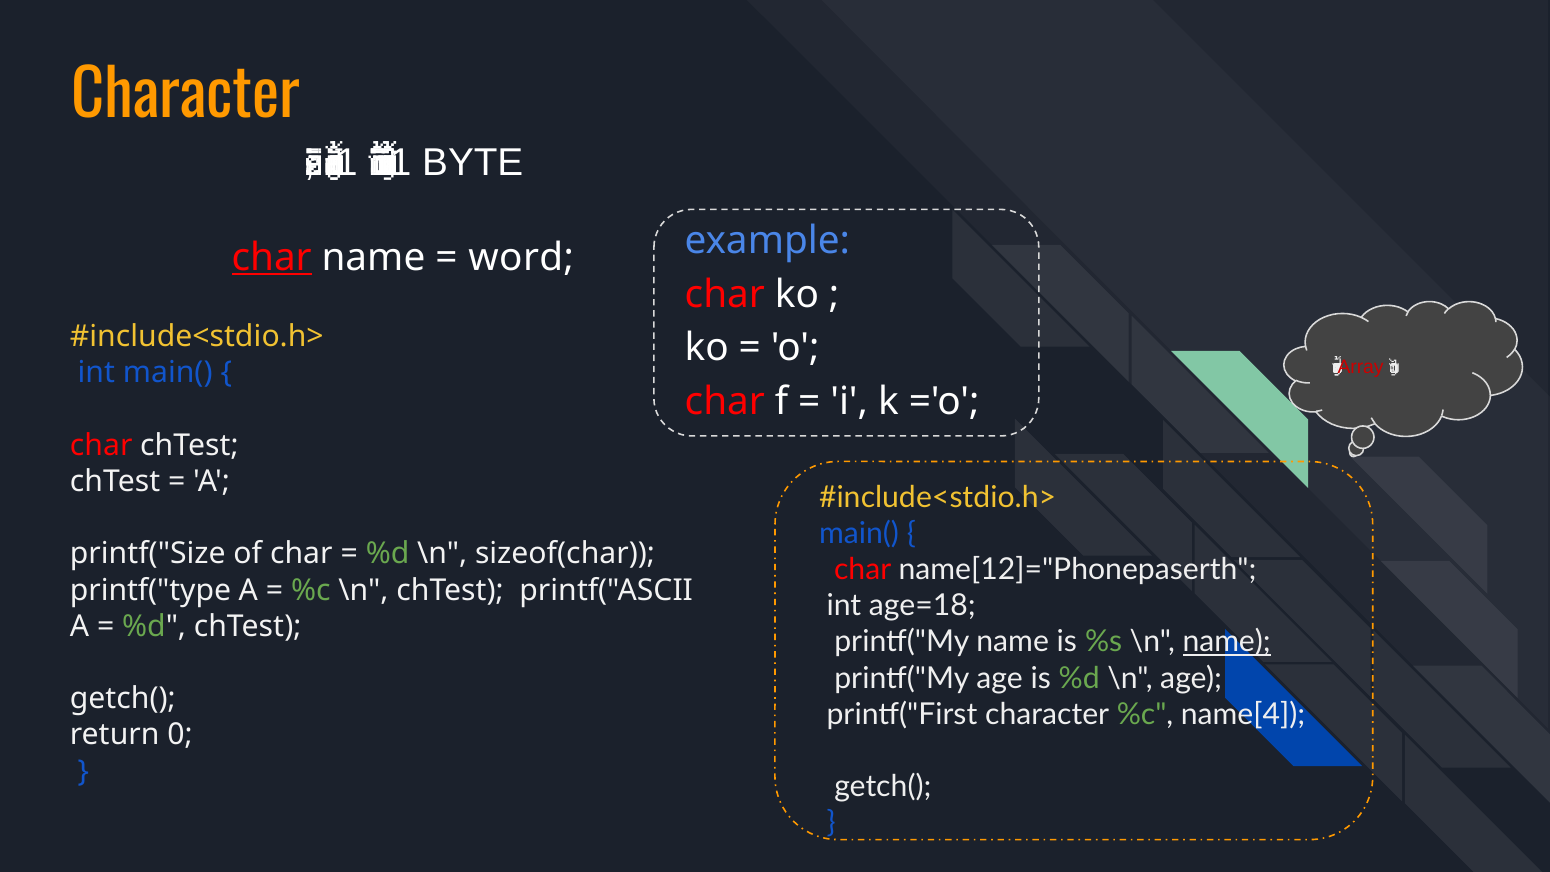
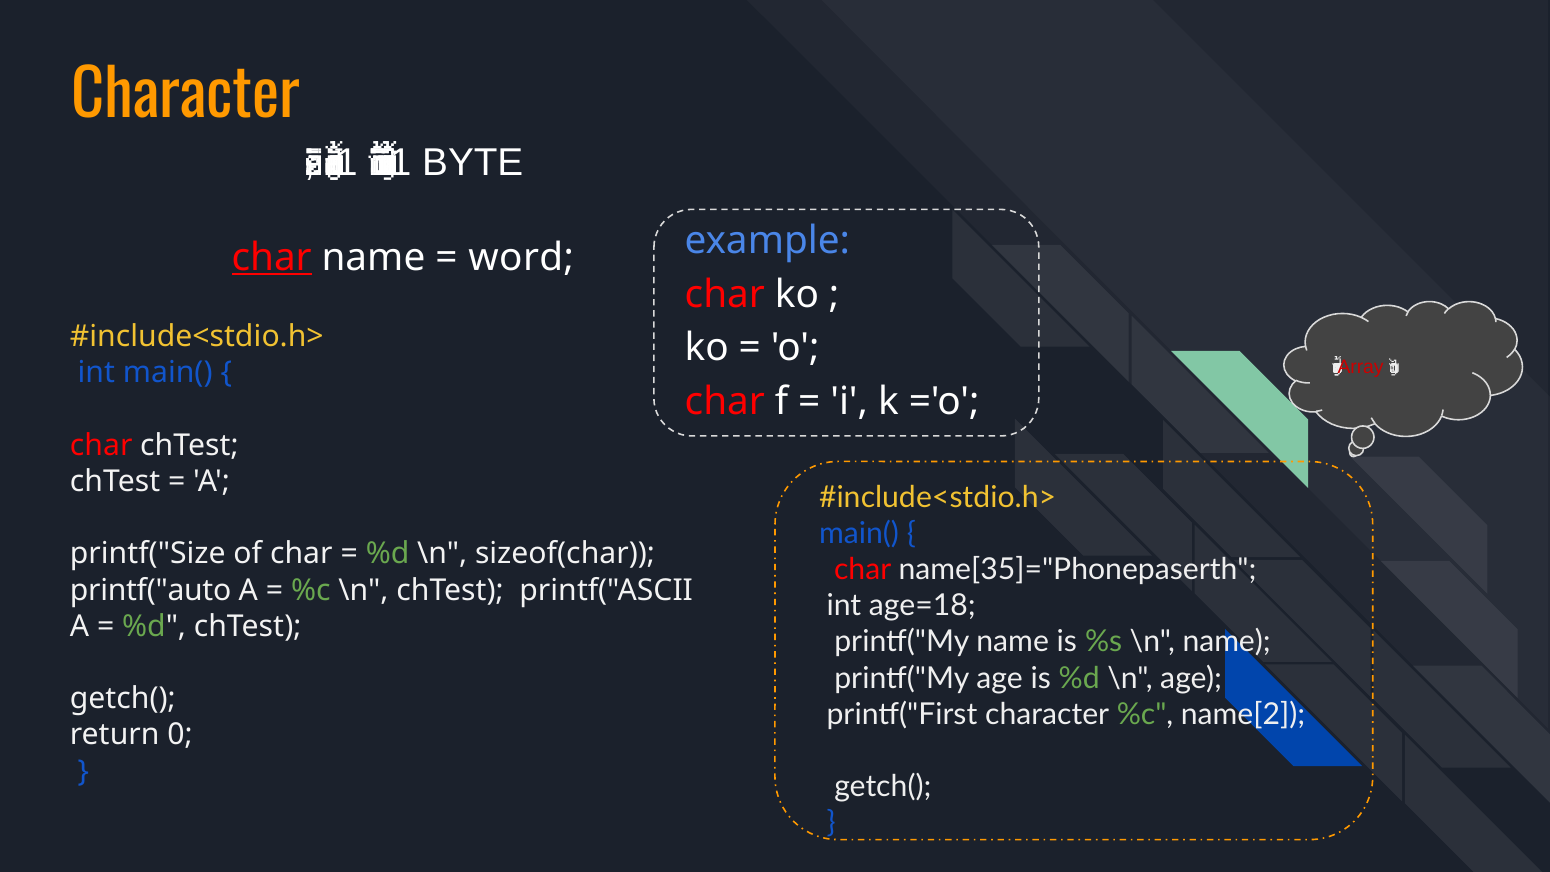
name[12]="Phonepaserth: name[12]="Phonepaserth -> name[35]="Phonepaserth (1077, 569)
printf("type: printf("type -> printf("auto (151, 590)
name underline: present -> none (1227, 642)
name[4: name[4 -> name[2 (1243, 714)
